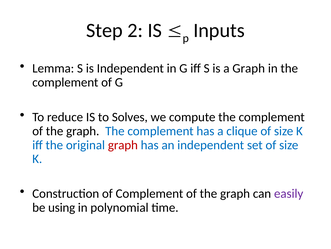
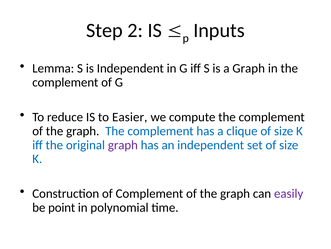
Solves: Solves -> Easier (130, 117)
graph colour: red -> purple (123, 145)
using: using -> point (62, 207)
